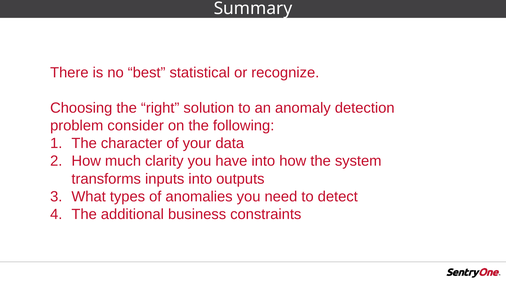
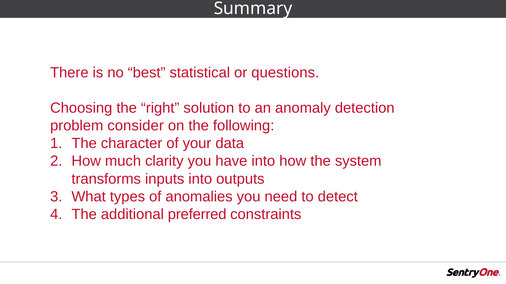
recognize: recognize -> questions (285, 73)
business: business -> preferred (197, 215)
